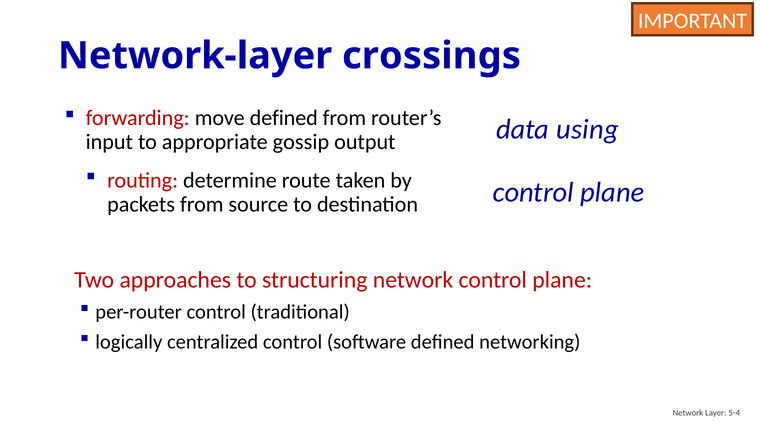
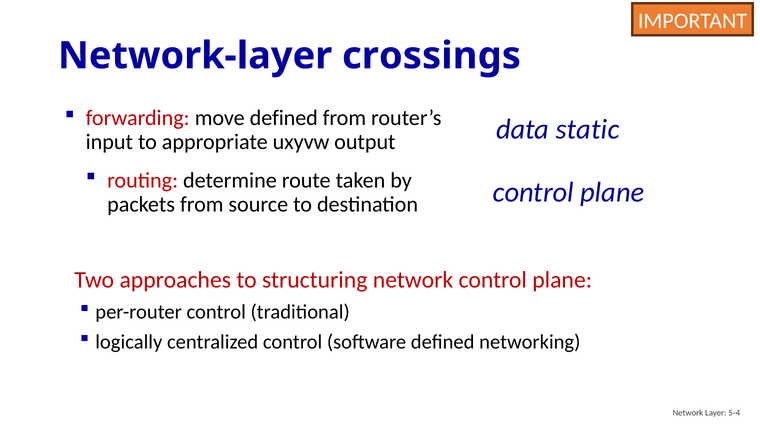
gossip: gossip -> uxyvw (301, 142)
using: using -> static (588, 129)
